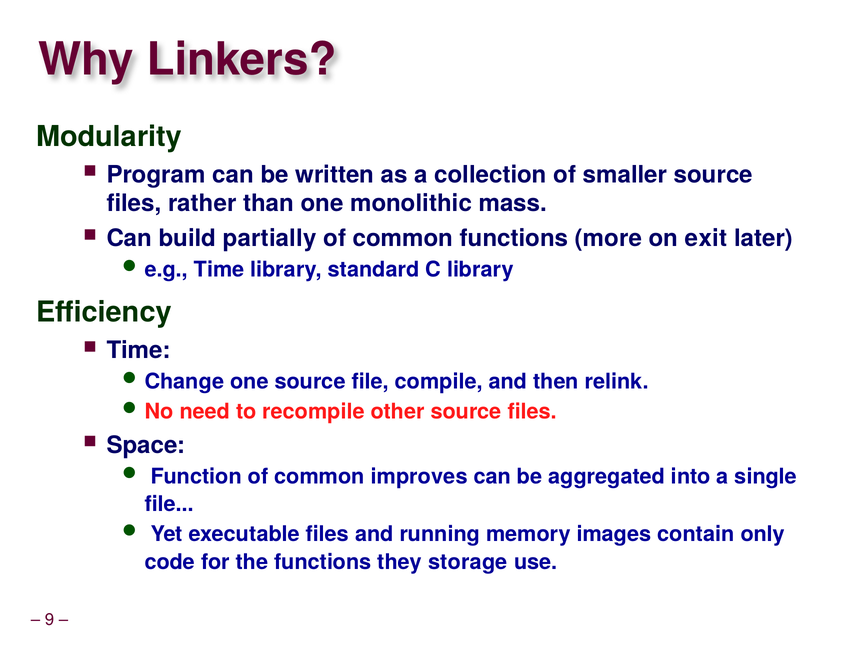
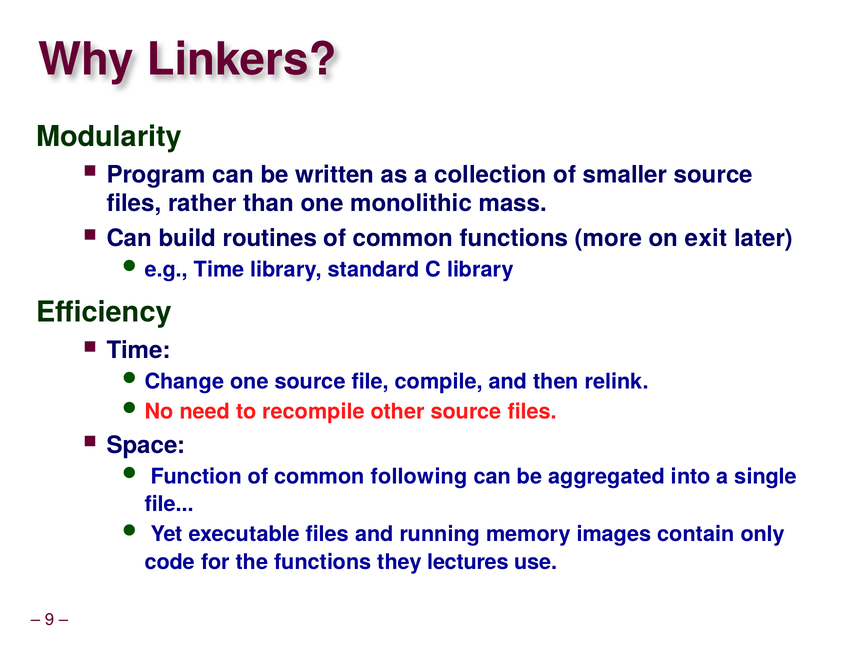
partially: partially -> routines (270, 239)
improves: improves -> following (419, 477)
storage: storage -> lectures (468, 562)
